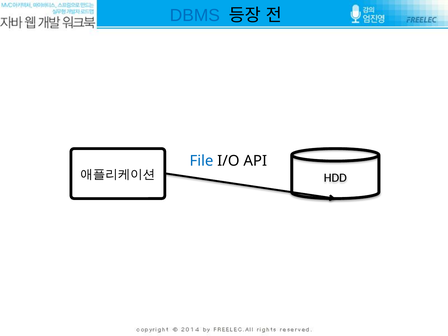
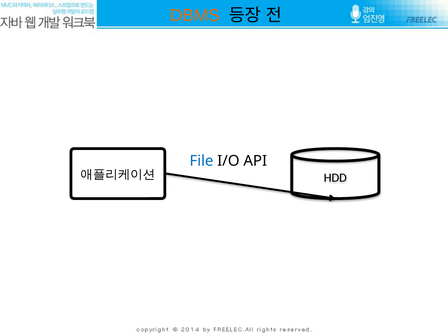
DBMS colour: blue -> orange (195, 15)
